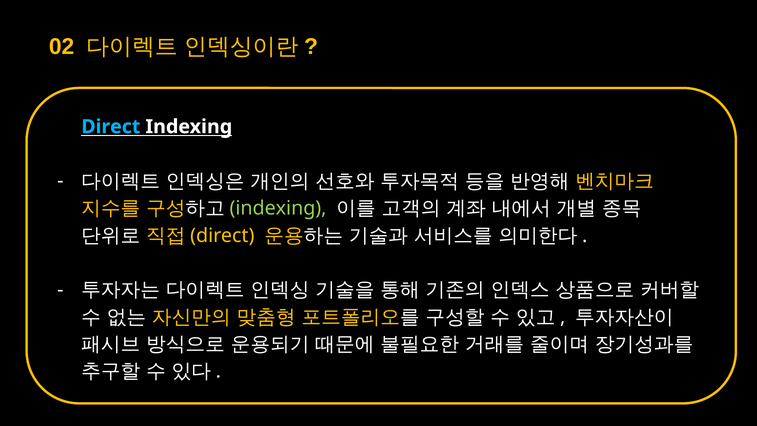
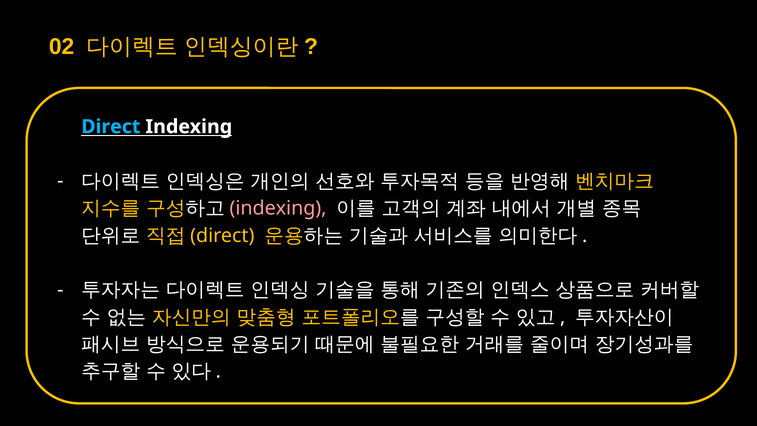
indexing colour: light green -> pink (278, 208)
